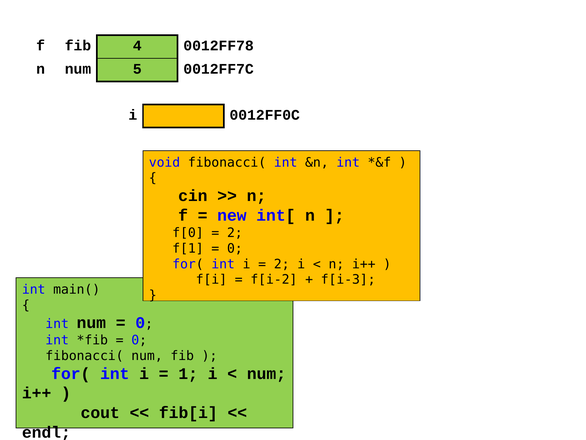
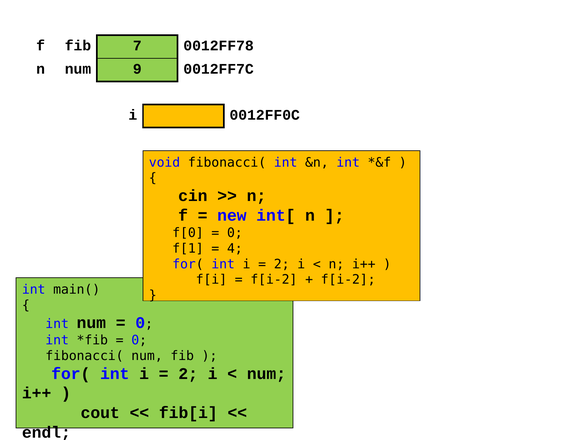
4: 4 -> 7 (137, 46)
5: 5 -> 9 (137, 69)
2: 2 -> 0 (235, 233)
0: 0 -> 4 (235, 248)
f[i-3: f[i-3 -> f[i-2 (348, 279)
1: 1 -> 2 (188, 373)
